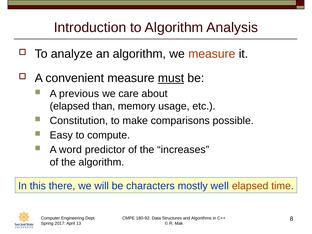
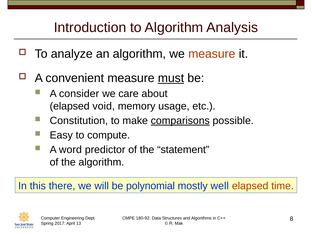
previous: previous -> consider (79, 94)
than: than -> void (104, 106)
comparisons underline: none -> present (180, 121)
increases: increases -> statement (183, 150)
characters: characters -> polynomial (151, 186)
